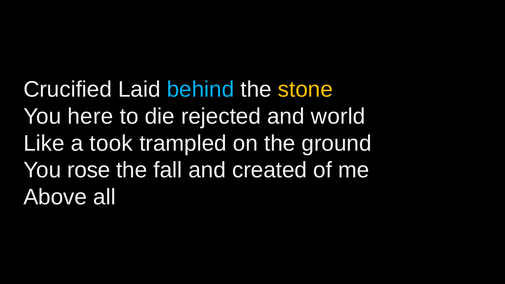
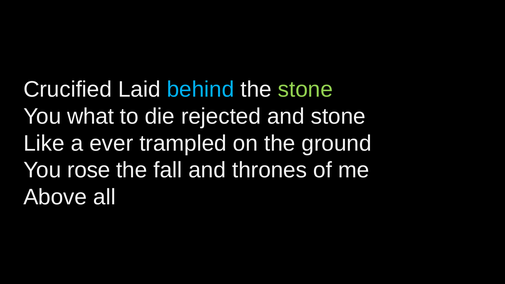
stone colour: yellow -> light green (305, 89)
here: here -> what (91, 116)
and world: world -> stone (338, 116)
took: took -> ever (111, 143)
created: created -> thrones (270, 170)
